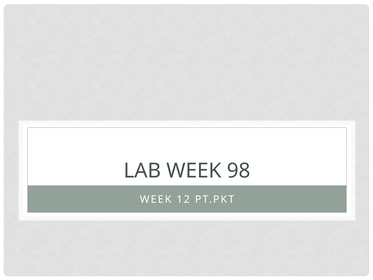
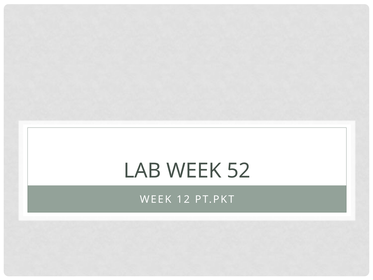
98: 98 -> 52 (239, 171)
